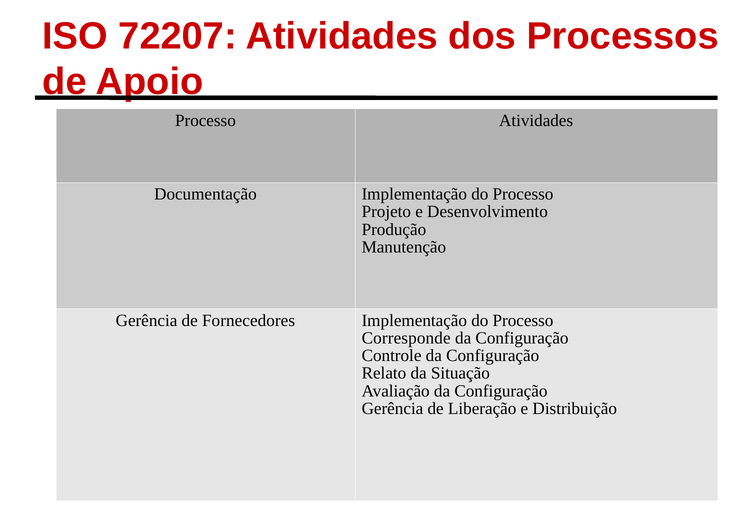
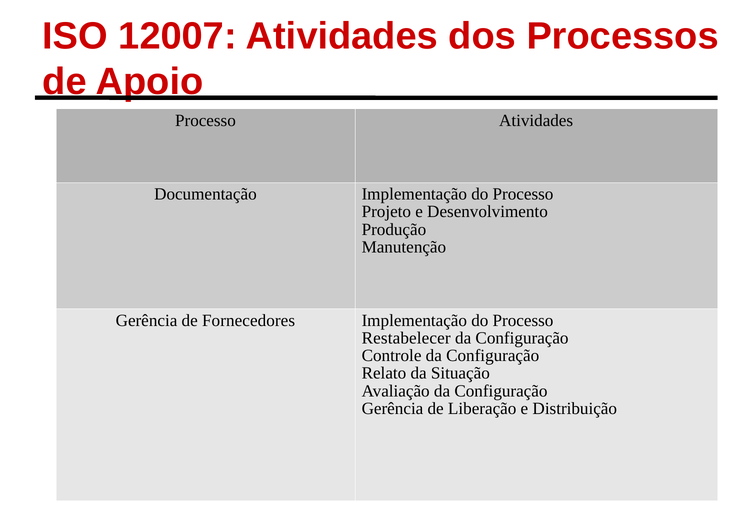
72207: 72207 -> 12007 (178, 36)
Corresponde: Corresponde -> Restabelecer (406, 339)
